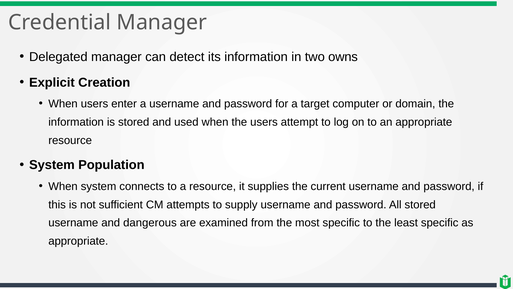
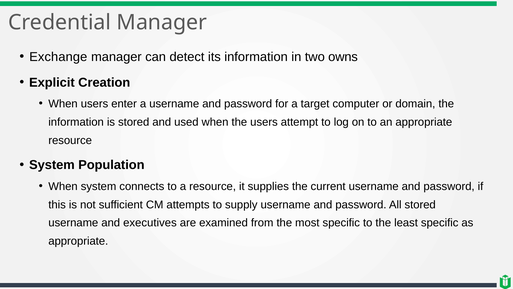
Delegated: Delegated -> Exchange (58, 57)
dangerous: dangerous -> executives (150, 223)
